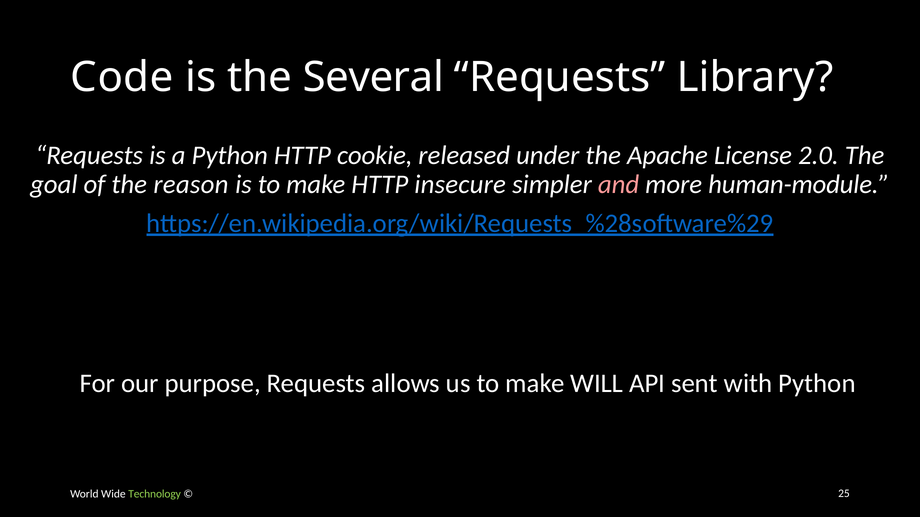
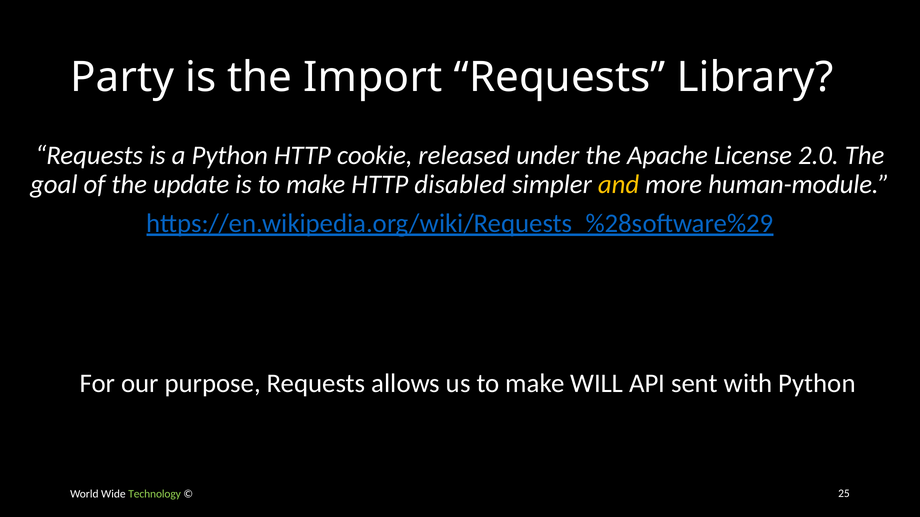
Code: Code -> Party (122, 77)
Several: Several -> Import (373, 77)
reason: reason -> update (191, 184)
insecure: insecure -> disabled (460, 184)
and colour: pink -> yellow (619, 184)
